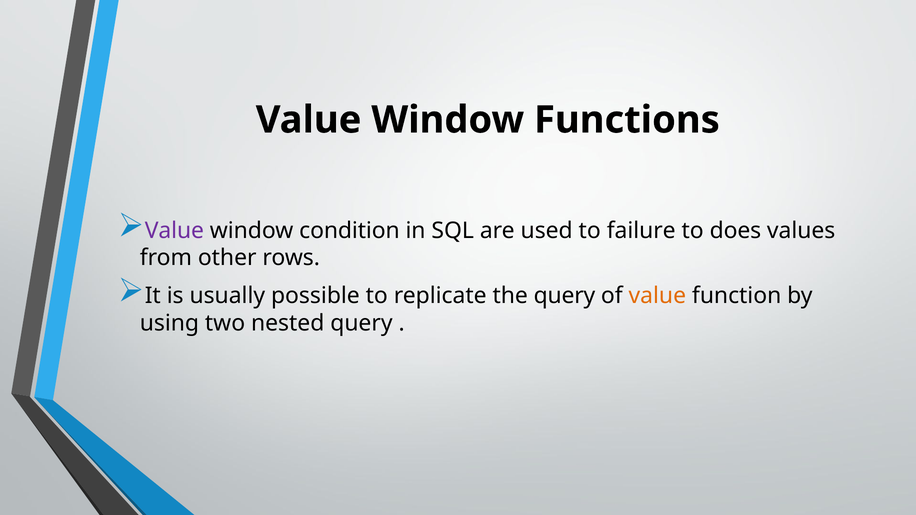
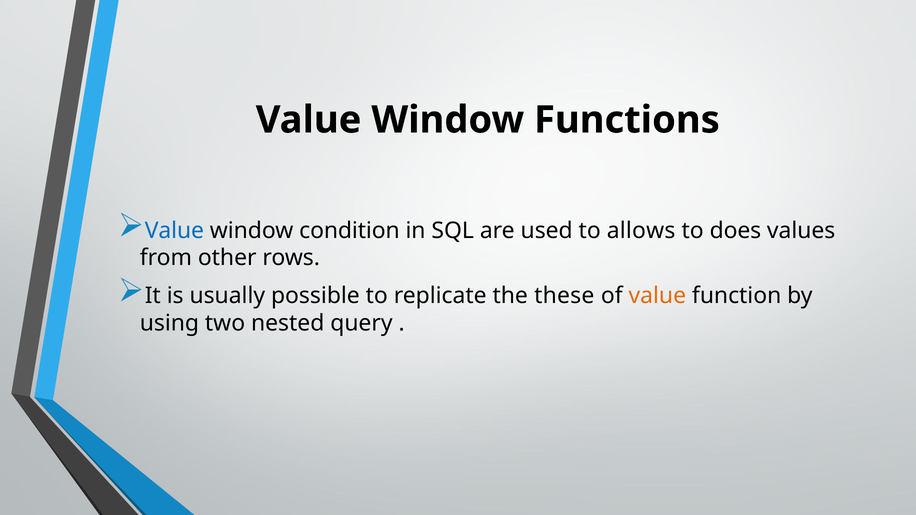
Value colour: purple -> blue (174, 231)
failure: failure -> allows (641, 231)
the query: query -> these (564, 296)
